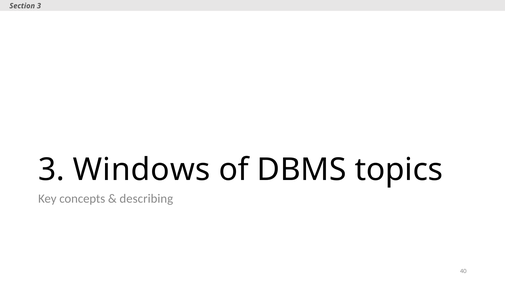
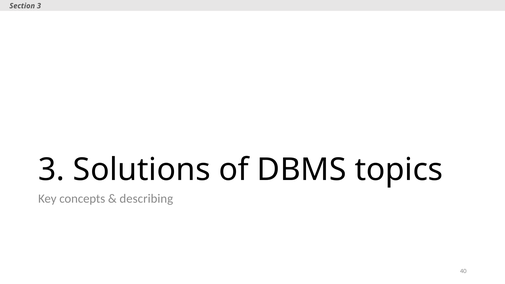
Windows: Windows -> Solutions (142, 170)
